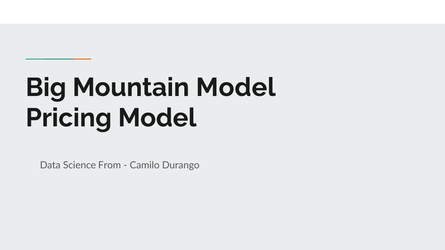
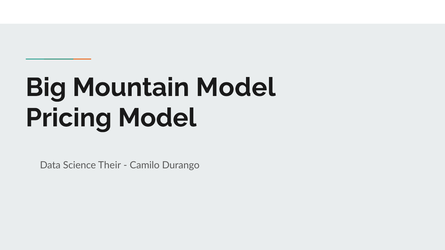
From: From -> Their (110, 165)
